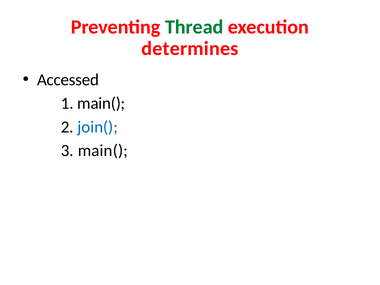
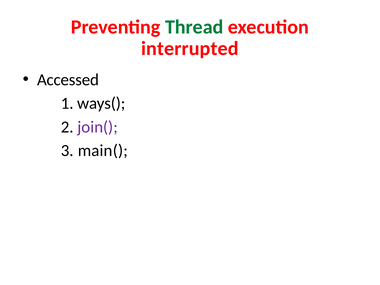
determines: determines -> interrupted (190, 49)
1 main(: main( -> ways( (101, 103)
join( colour: blue -> purple (98, 127)
